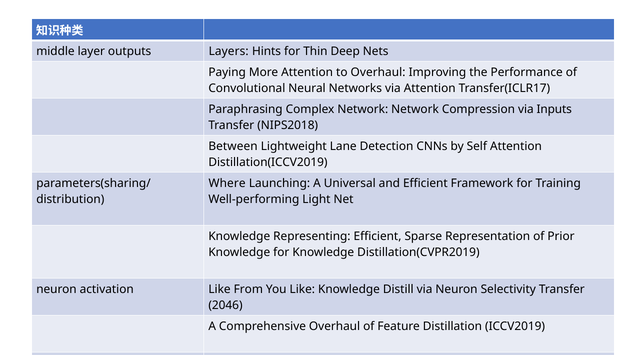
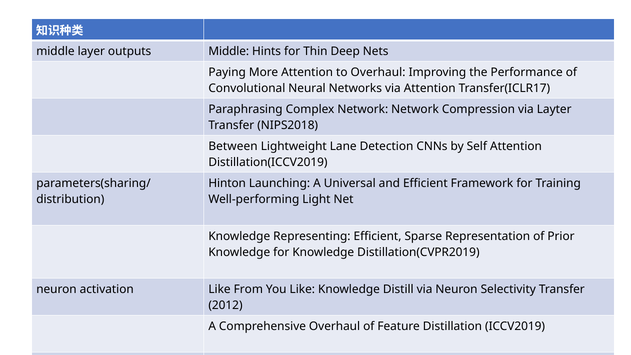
outputs Layers: Layers -> Middle (229, 51)
Inputs: Inputs -> Layter (554, 109)
Where: Where -> Hinton (227, 183)
2046: 2046 -> 2012 (225, 305)
